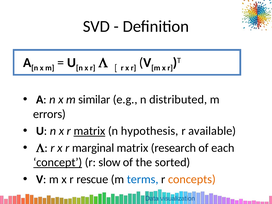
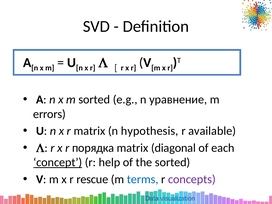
m similar: similar -> sorted (94, 100)
distributed: distributed -> уравнение (178, 100)
matrix underline: present -> none (89, 131)
marginal: marginal -> порядка (93, 148)
research: research -> diagonal (173, 148)
slow: slow -> help (109, 162)
concepts colour: orange -> purple (192, 179)
